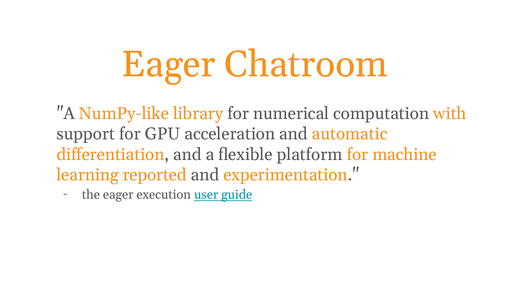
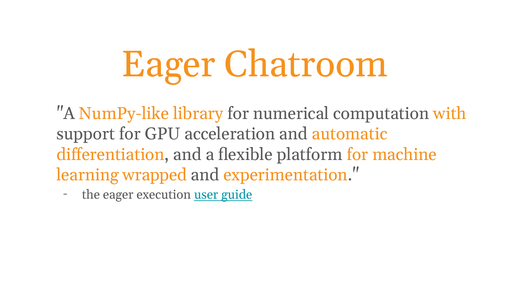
reported: reported -> wrapped (155, 175)
